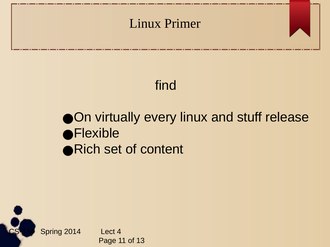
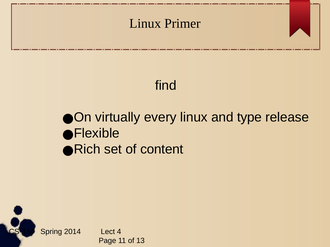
stuff: stuff -> type (249, 118)
